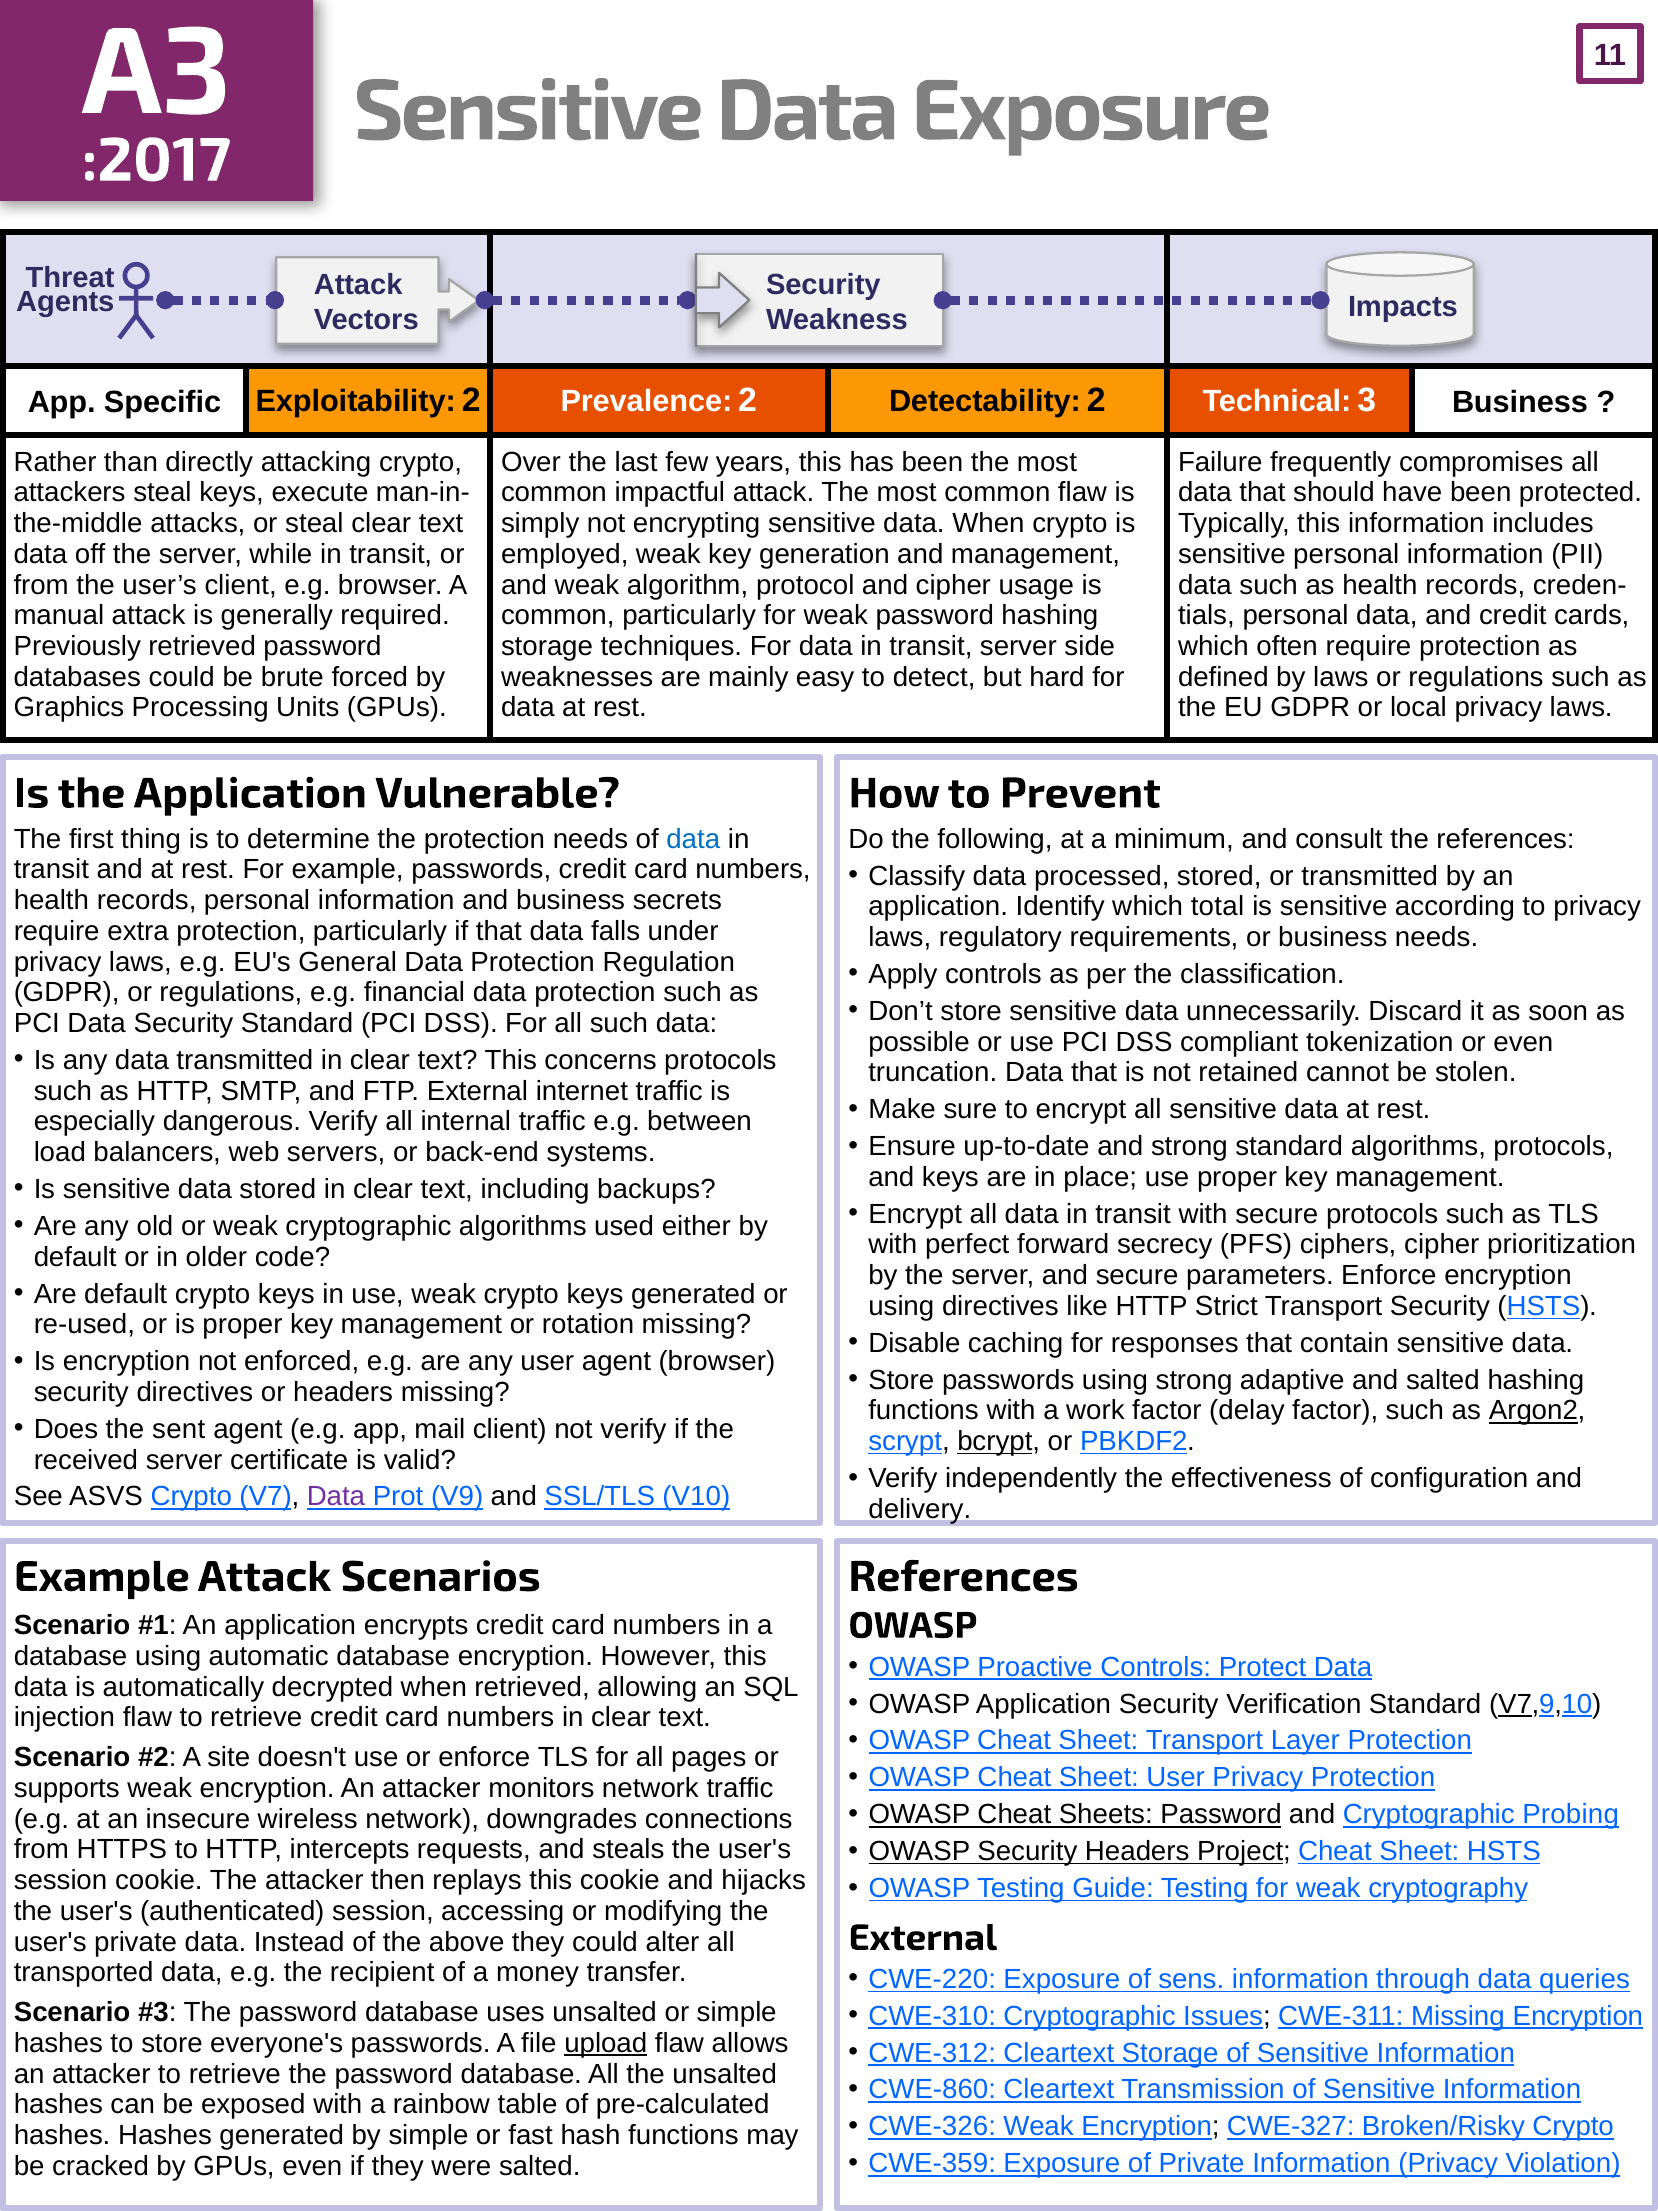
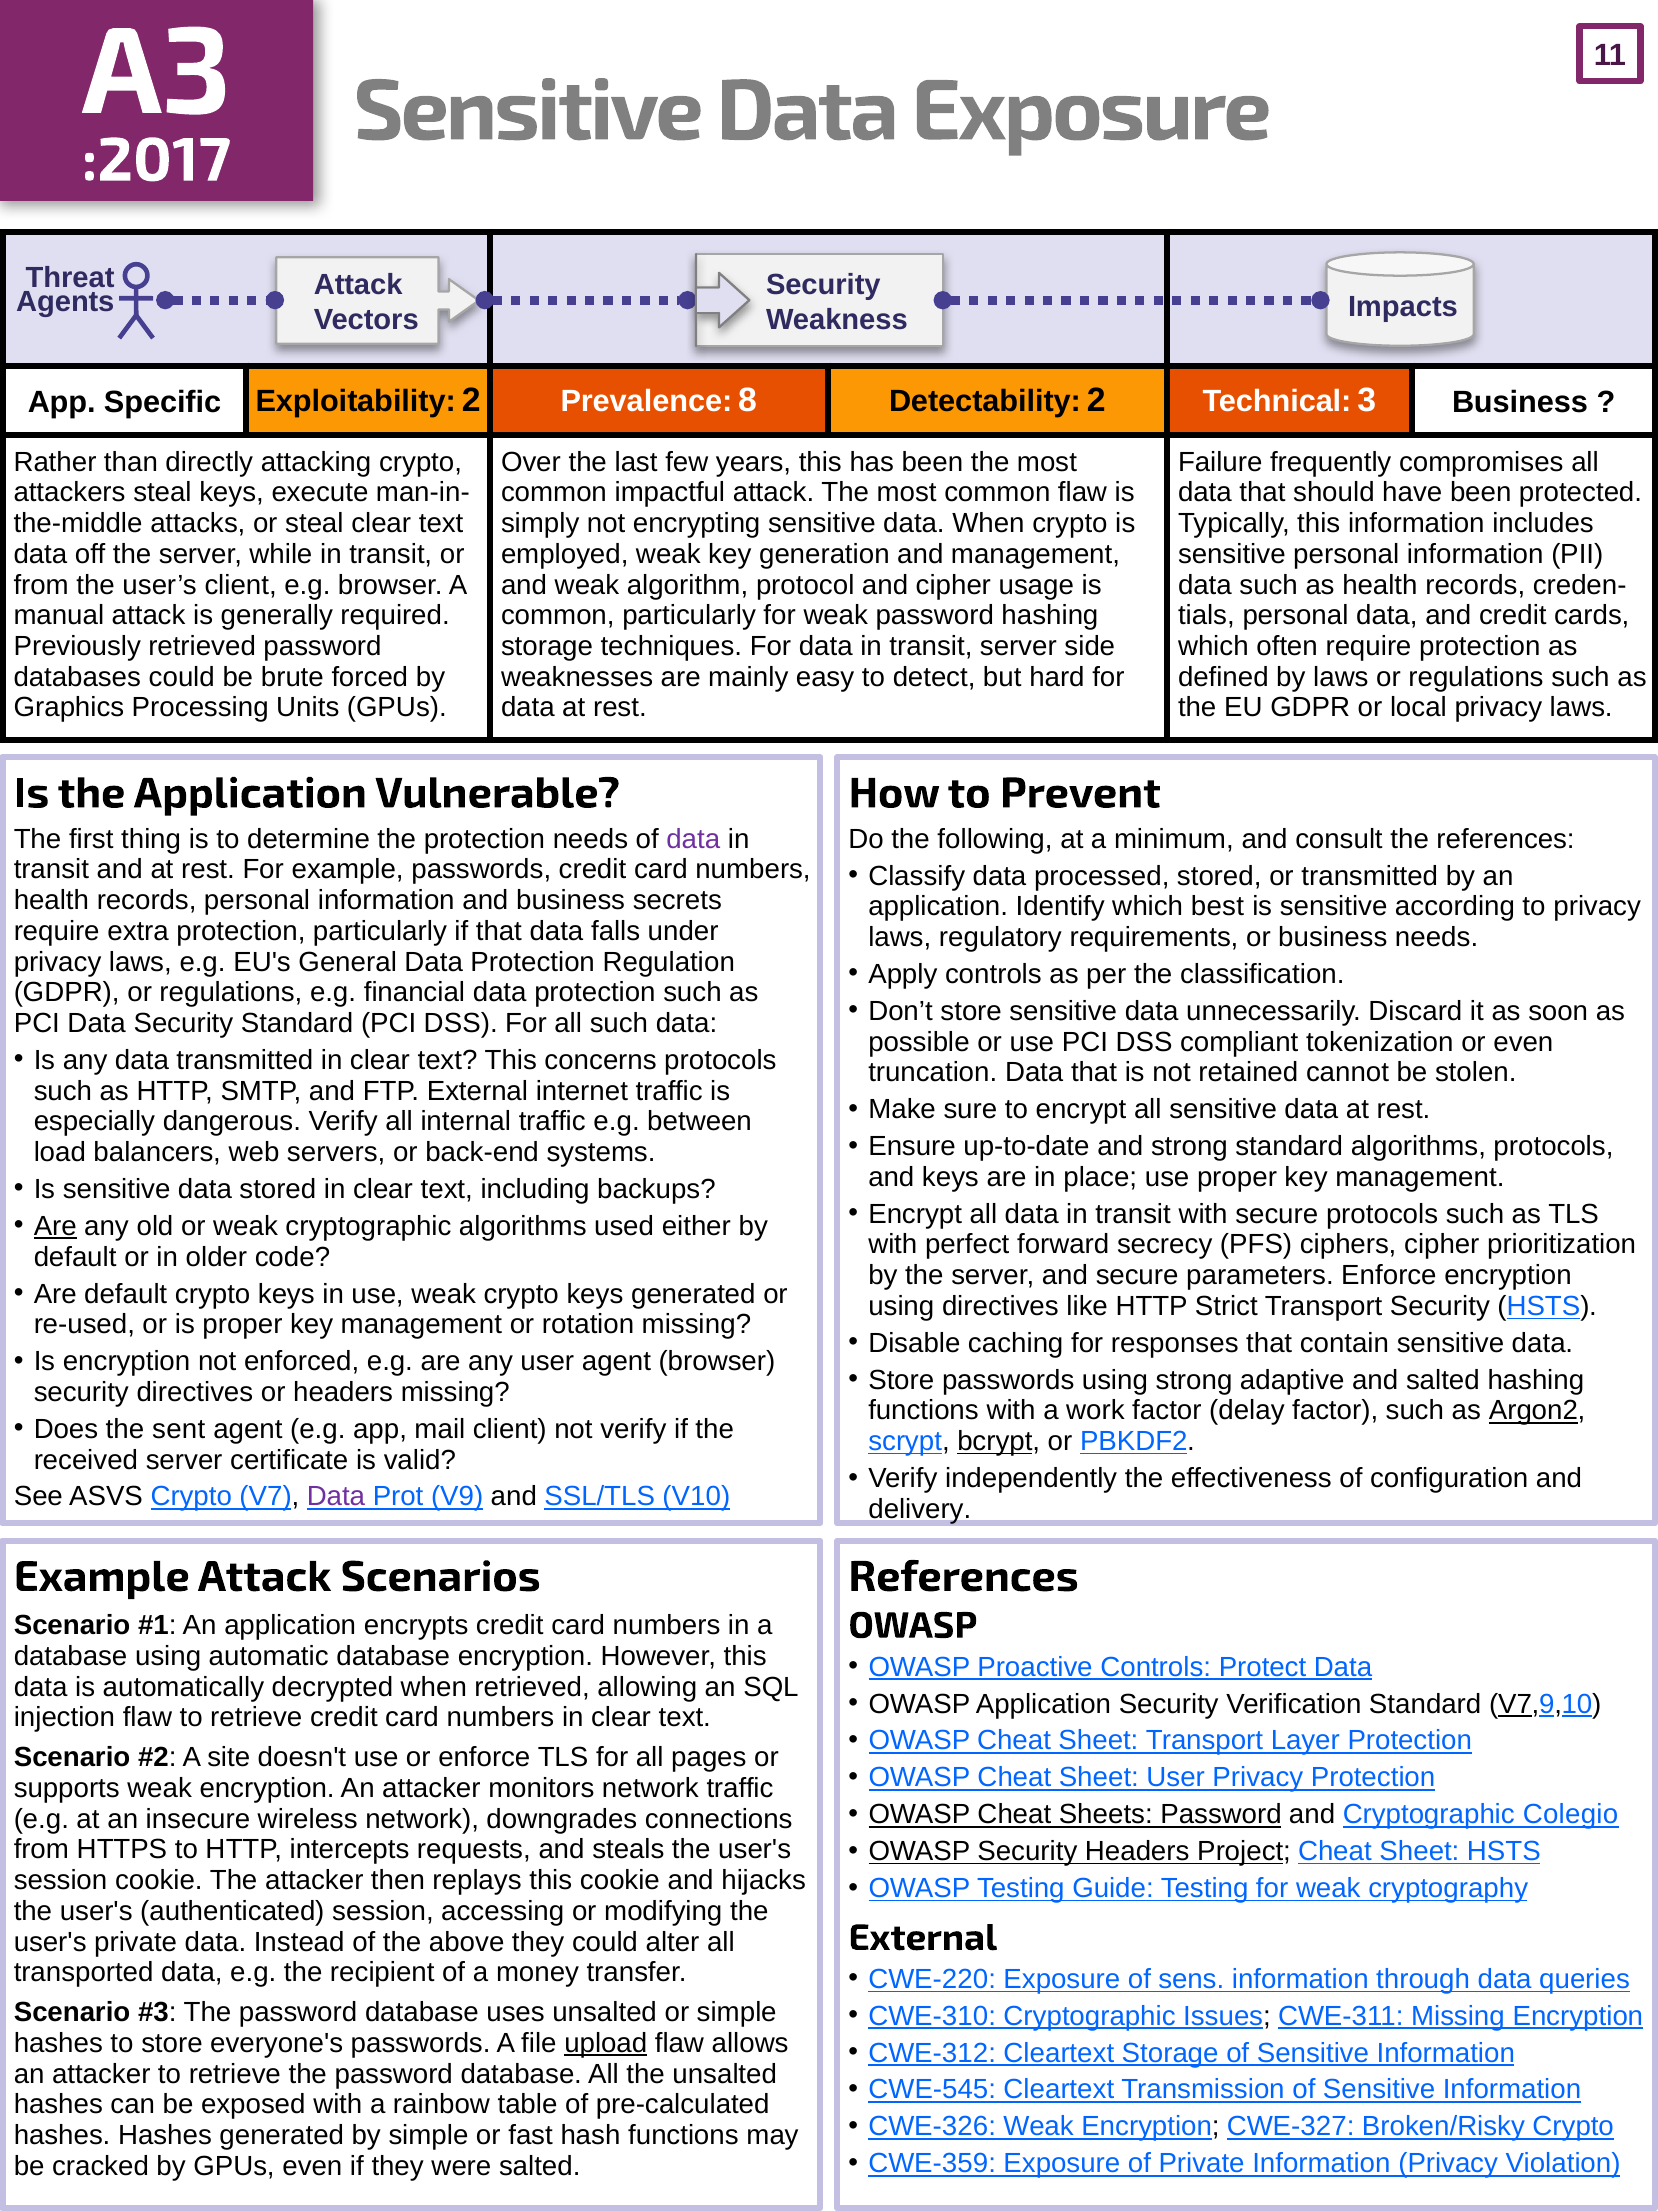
Prevalence 2: 2 -> 8 (748, 401)
data colour: blue -> purple (693, 839)
total: total -> best (1217, 906)
Are underline: none -> present (55, 1226)
Probing: Probing -> Colegio (1571, 1814)
CWE-860: CWE-860 -> CWE-545 (932, 2090)
